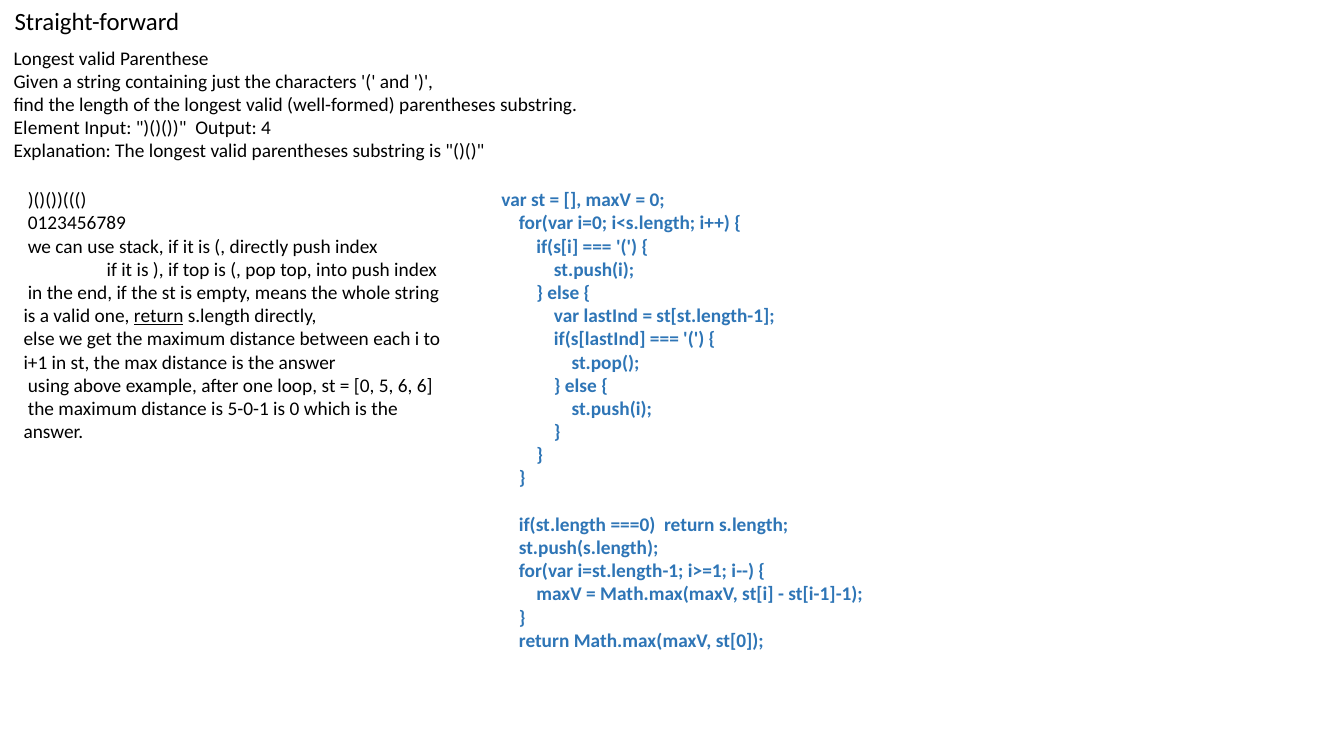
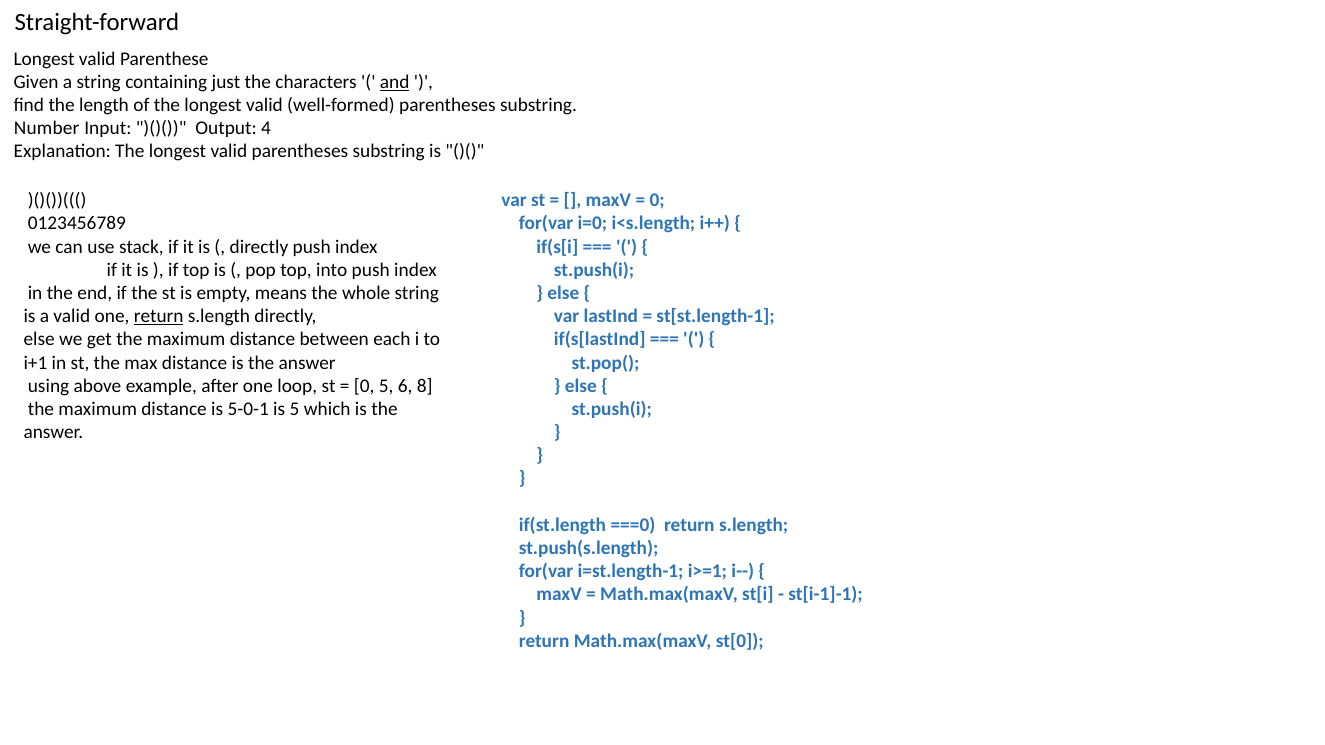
and underline: none -> present (395, 82)
Element: Element -> Number (47, 128)
6 6: 6 -> 8 (425, 386)
is 0: 0 -> 5 (295, 409)
